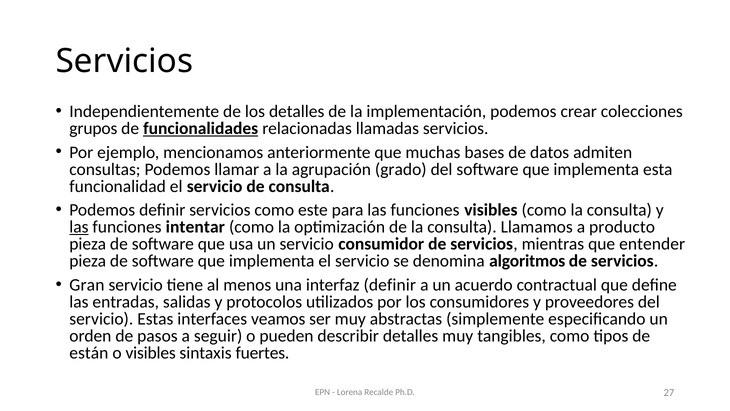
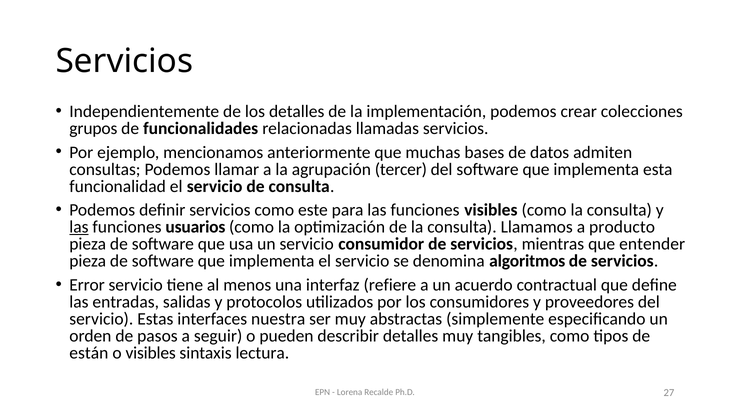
funcionalidades underline: present -> none (201, 128)
grado: grado -> tercer (401, 169)
intentar: intentar -> usuarios (195, 227)
Gran: Gran -> Error (87, 285)
interfaz definir: definir -> refiere (390, 285)
veamos: veamos -> nuestra (278, 319)
fuertes: fuertes -> lectura (262, 353)
